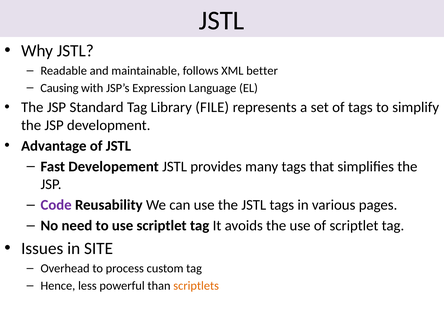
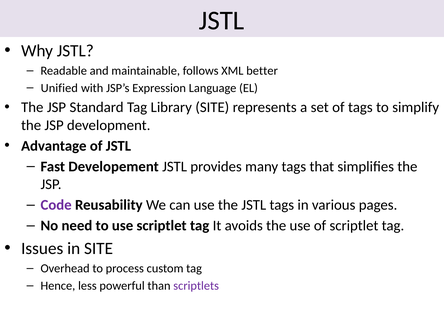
Causing: Causing -> Unified (59, 88)
Library FILE: FILE -> SITE (212, 107)
scriptlets colour: orange -> purple (196, 286)
